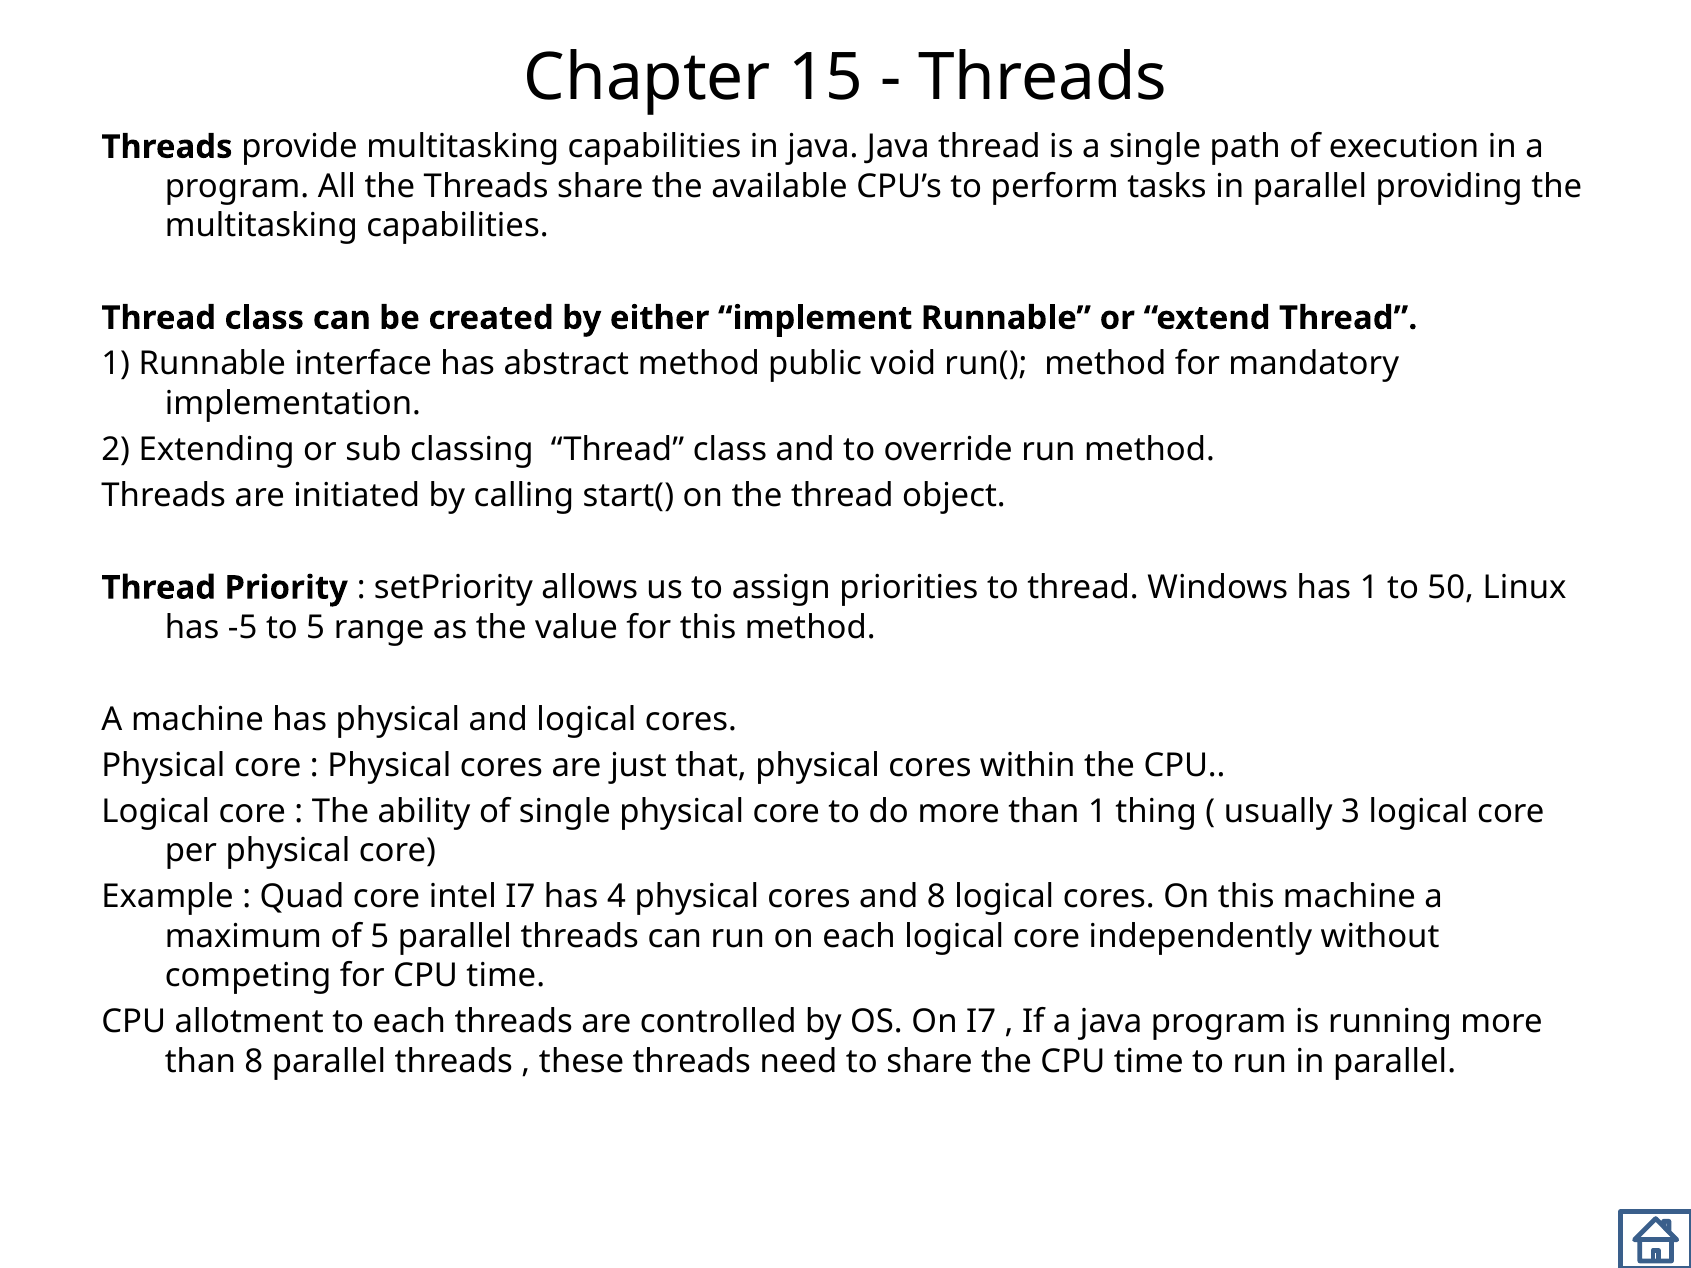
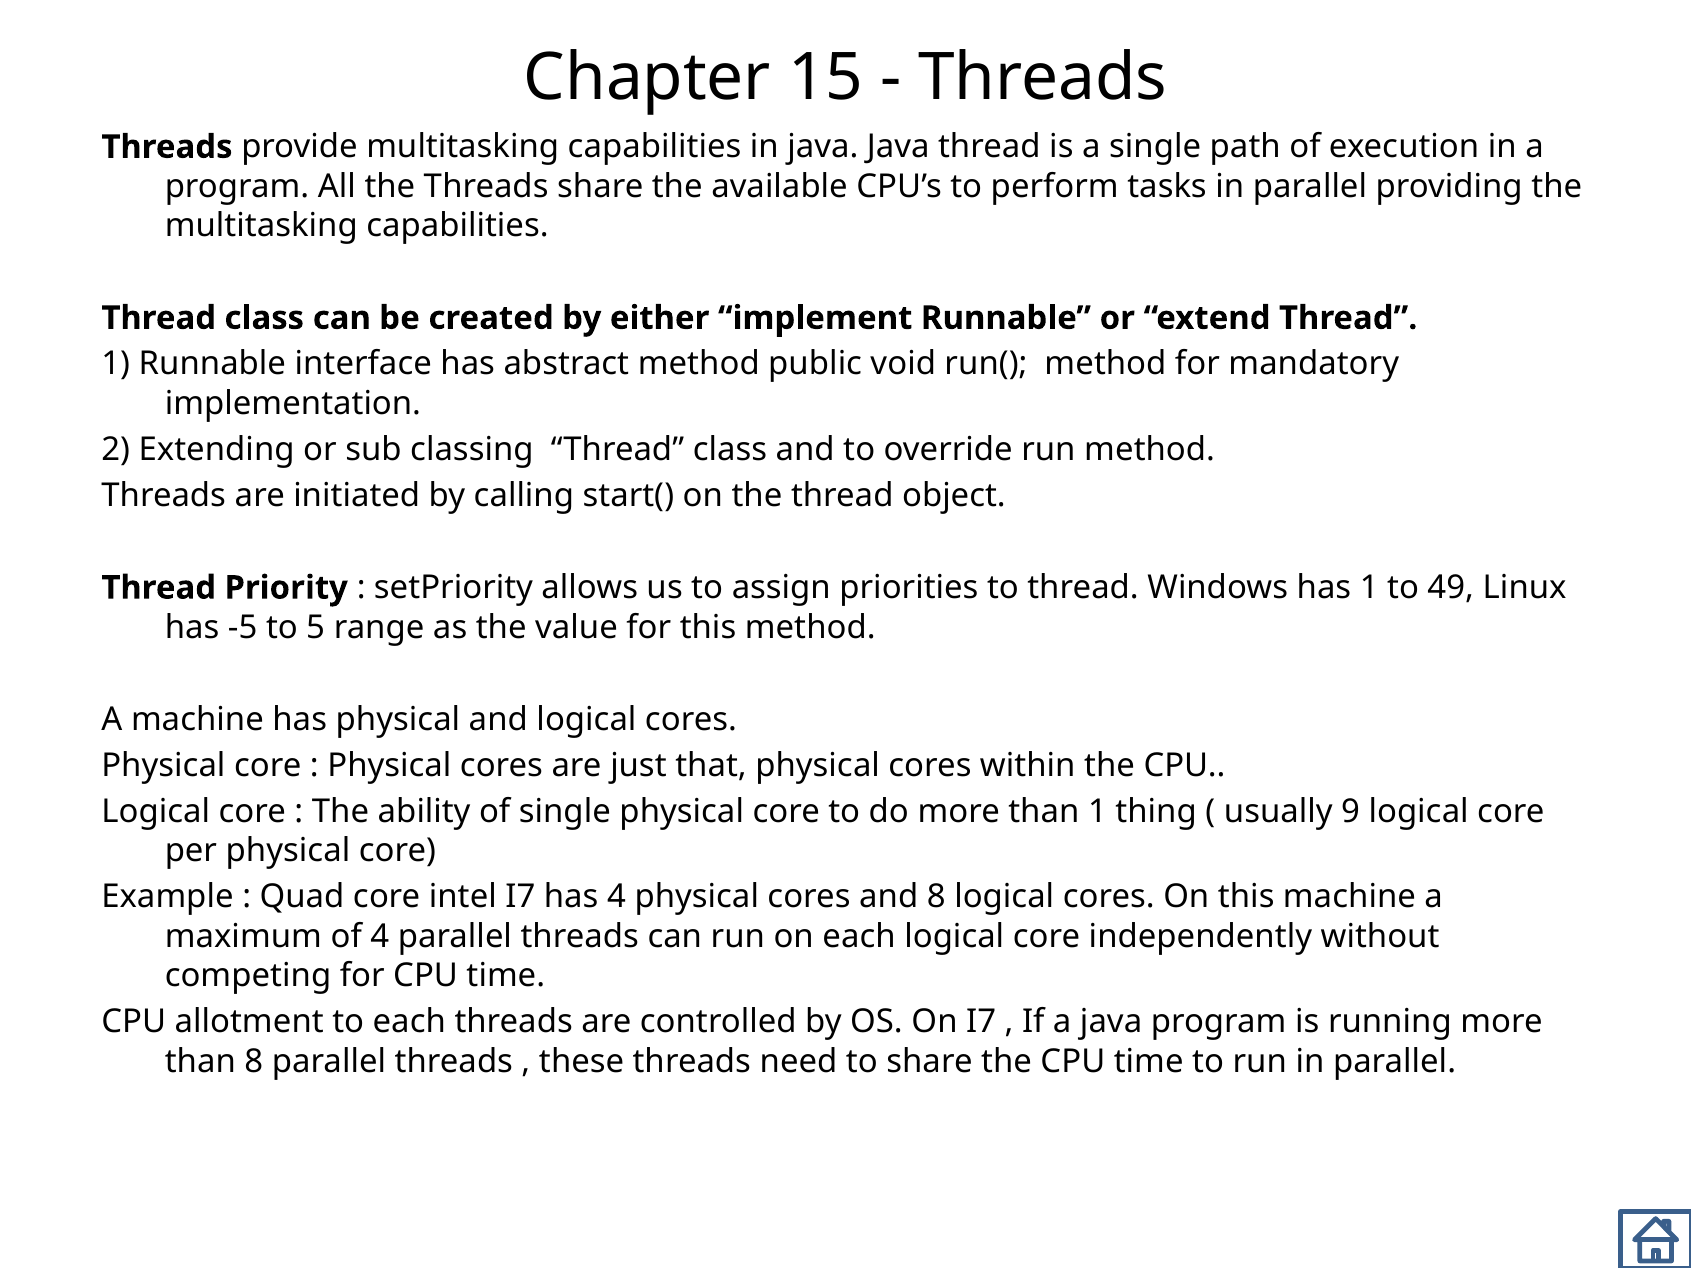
50: 50 -> 49 (1451, 588)
3: 3 -> 9 (1351, 812)
of 5: 5 -> 4 (380, 937)
